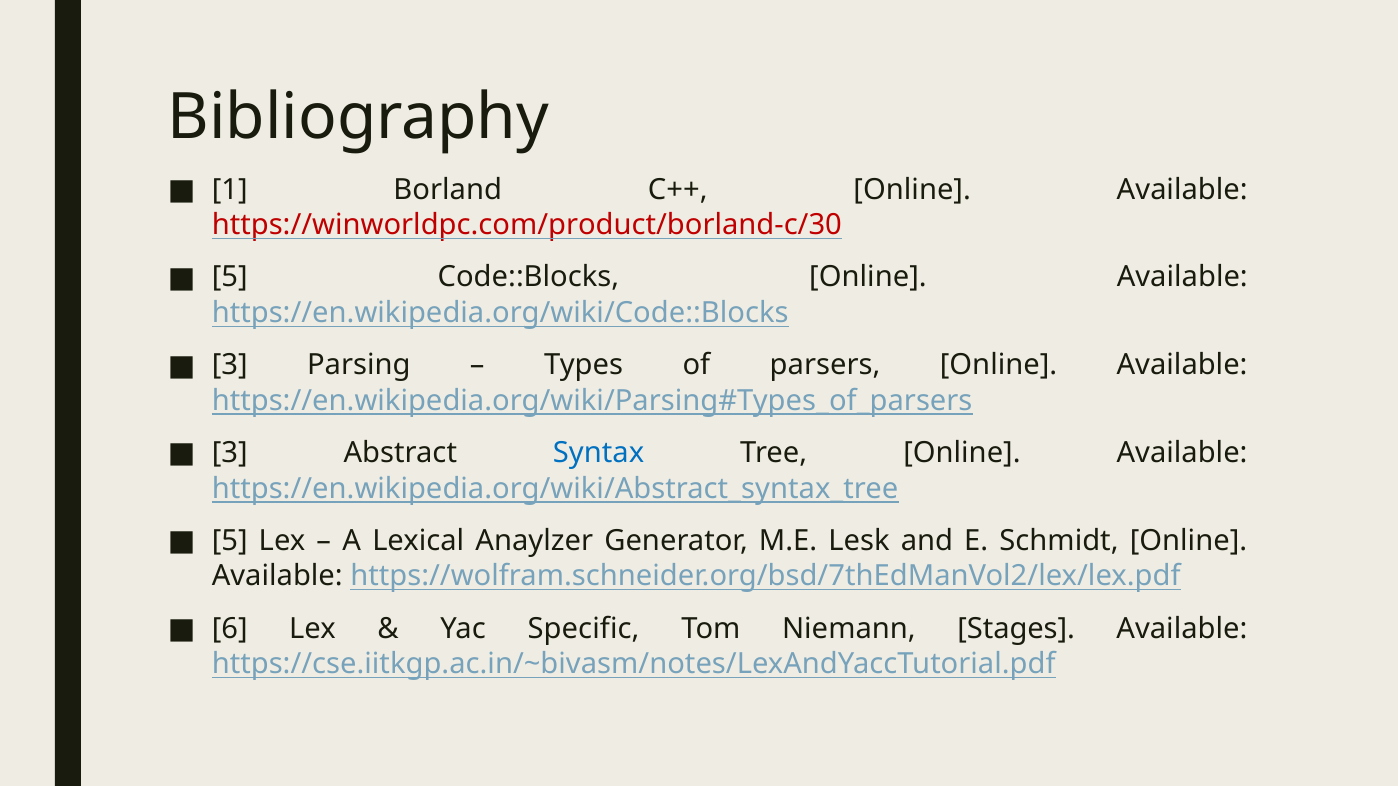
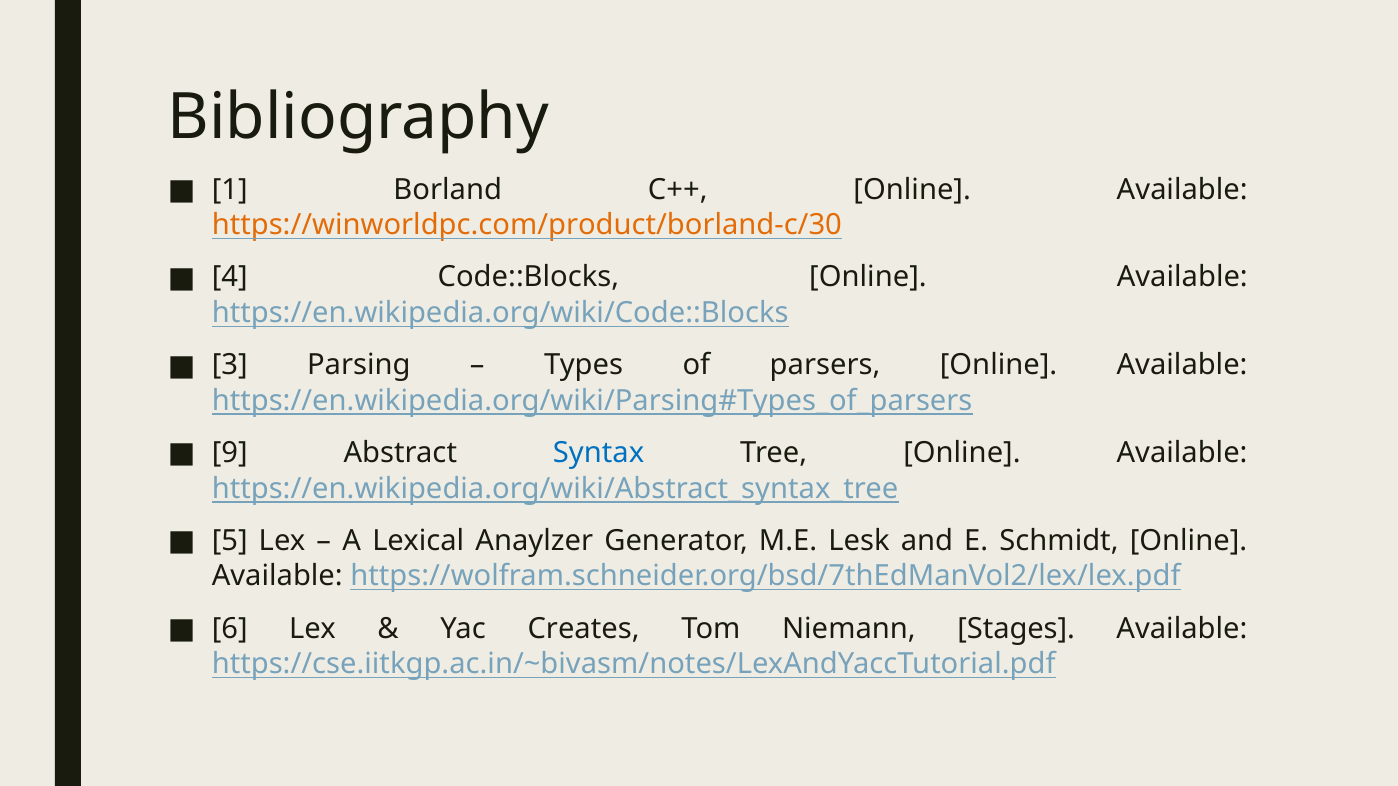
https://winworldpc.com/product/borland-c/30 colour: red -> orange (527, 225)
5: 5 -> 4 (230, 277)
3: 3 -> 9 (230, 453)
Specific: Specific -> Creates (584, 629)
